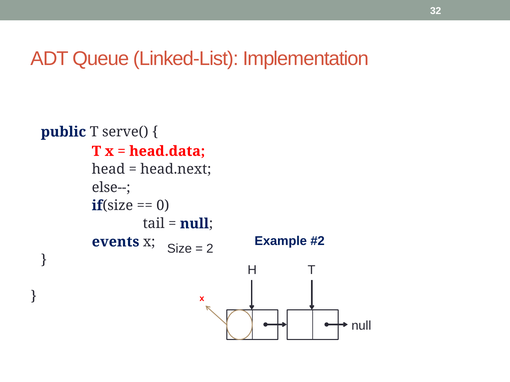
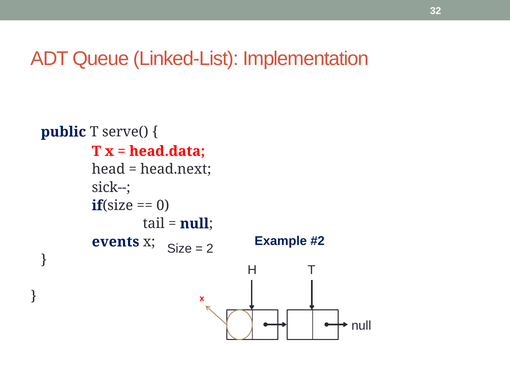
else--: else-- -> sick-- (111, 188)
